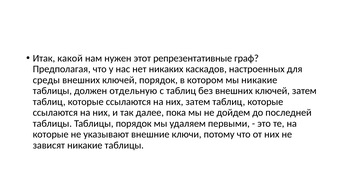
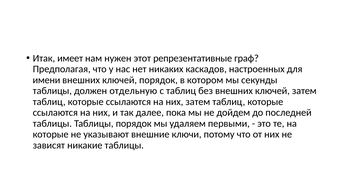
какой: какой -> имеет (70, 58)
среды: среды -> имени (46, 80)
мы никакие: никакие -> секунды (259, 80)
